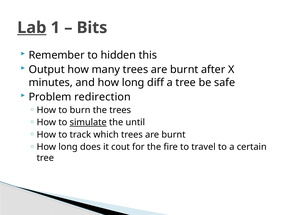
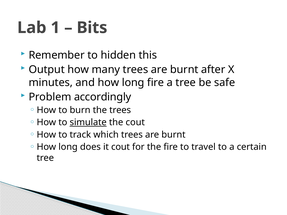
Lab underline: present -> none (32, 28)
long diff: diff -> fire (156, 83)
redirection: redirection -> accordingly (103, 97)
the until: until -> cout (135, 123)
